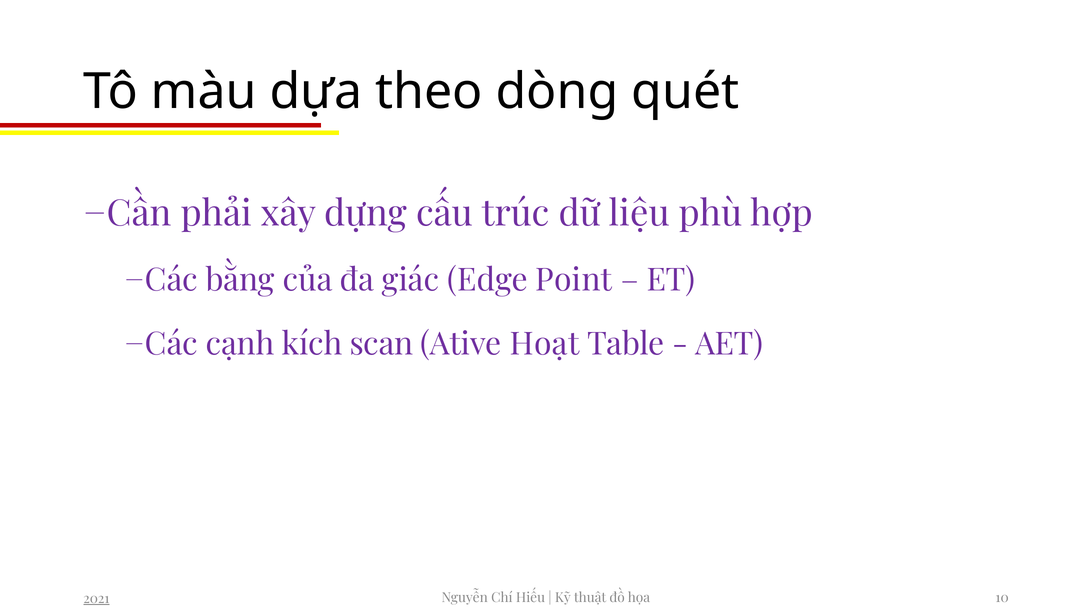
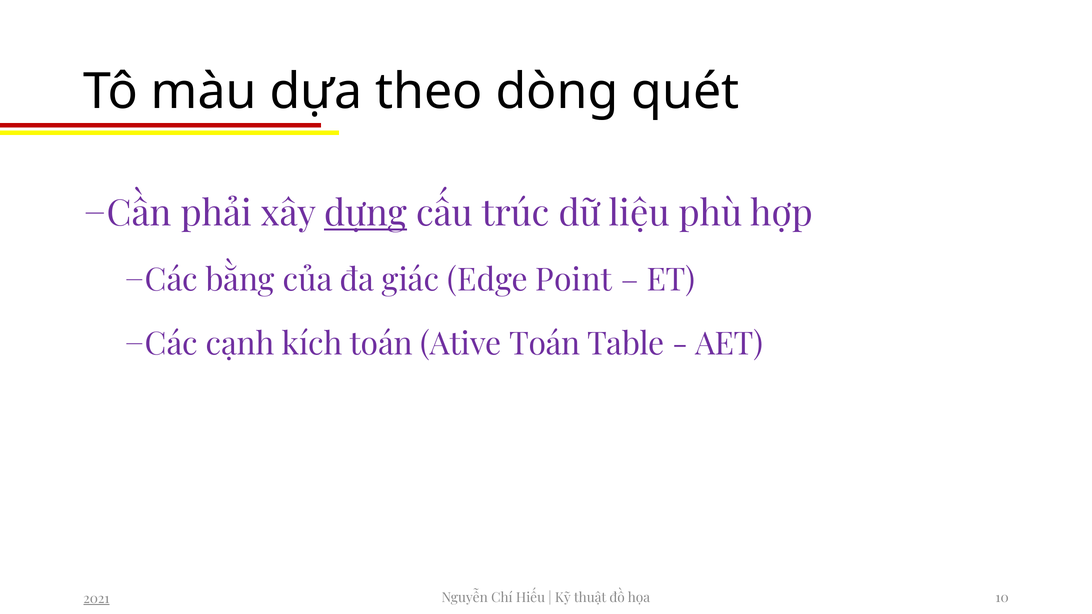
dựng underline: none -> present (366, 214)
kích scan: scan -> toán (381, 344)
Ative Hoạt: Hoạt -> Toán (545, 344)
